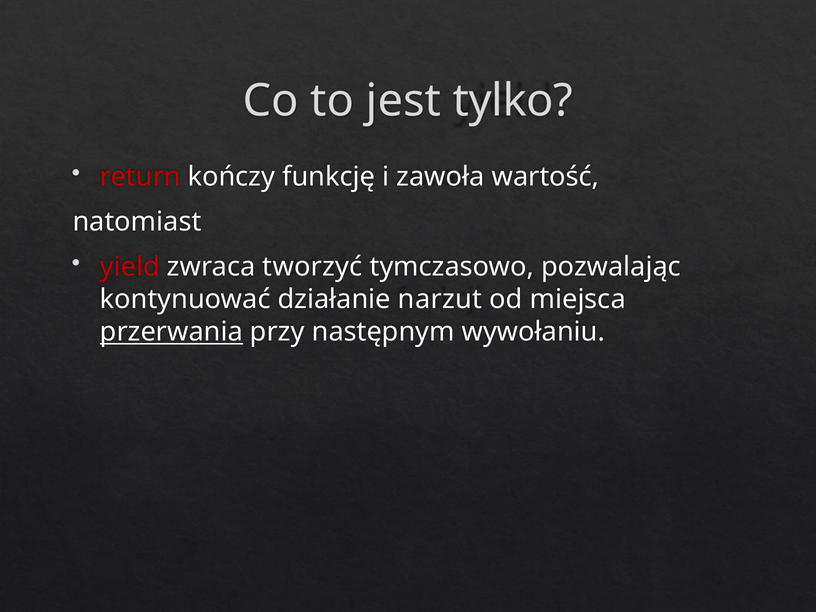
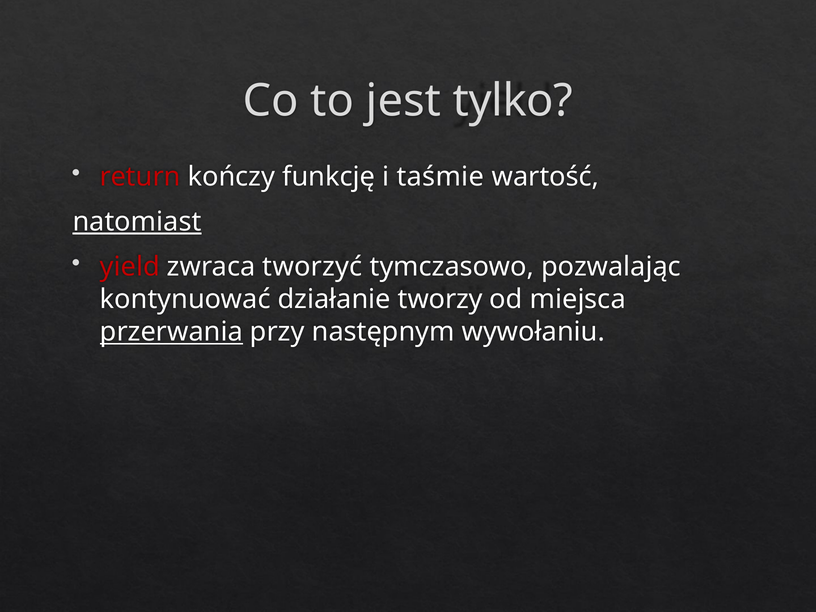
zawoła: zawoła -> taśmie (440, 177)
natomiast underline: none -> present (137, 222)
narzut: narzut -> tworzy (440, 299)
